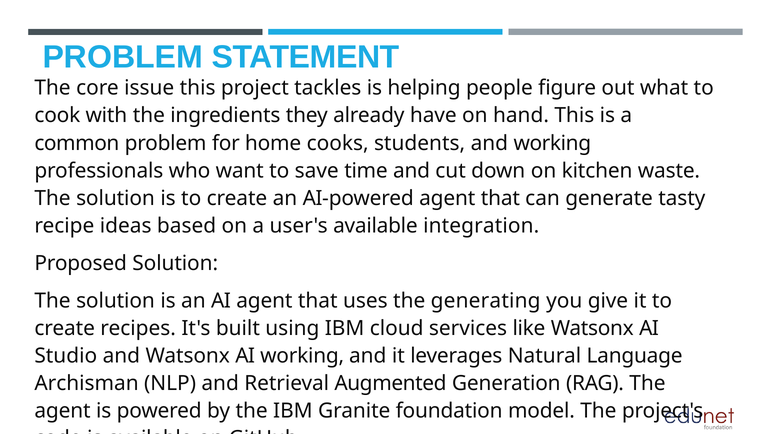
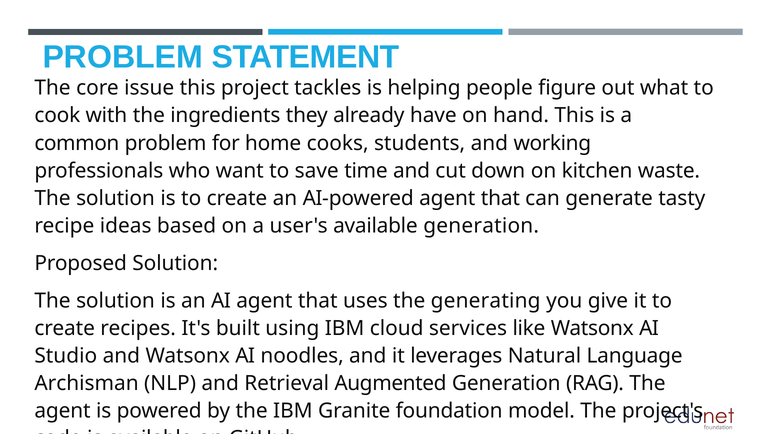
available integration: integration -> generation (481, 226)
AI working: working -> noodles (302, 356)
